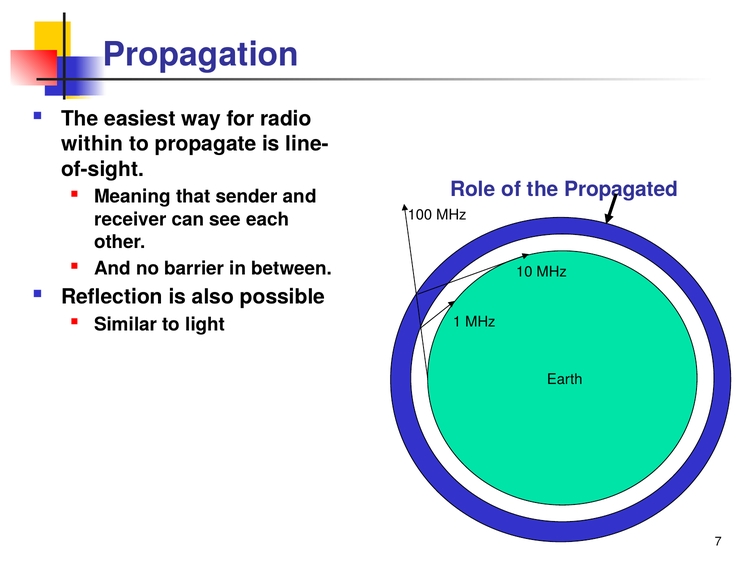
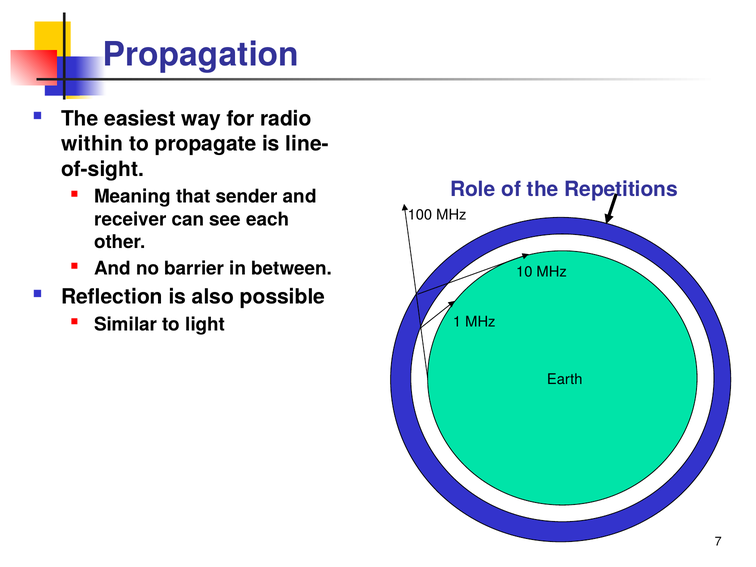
Propagated: Propagated -> Repetitions (621, 189)
